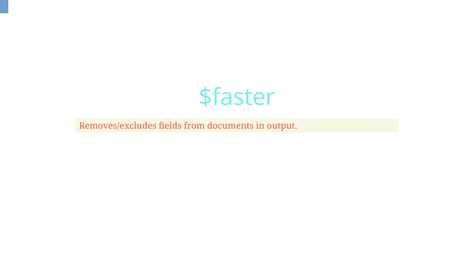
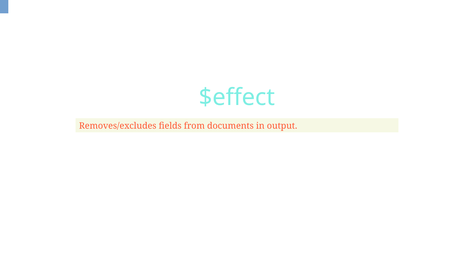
$faster: $faster -> $effect (237, 98)
